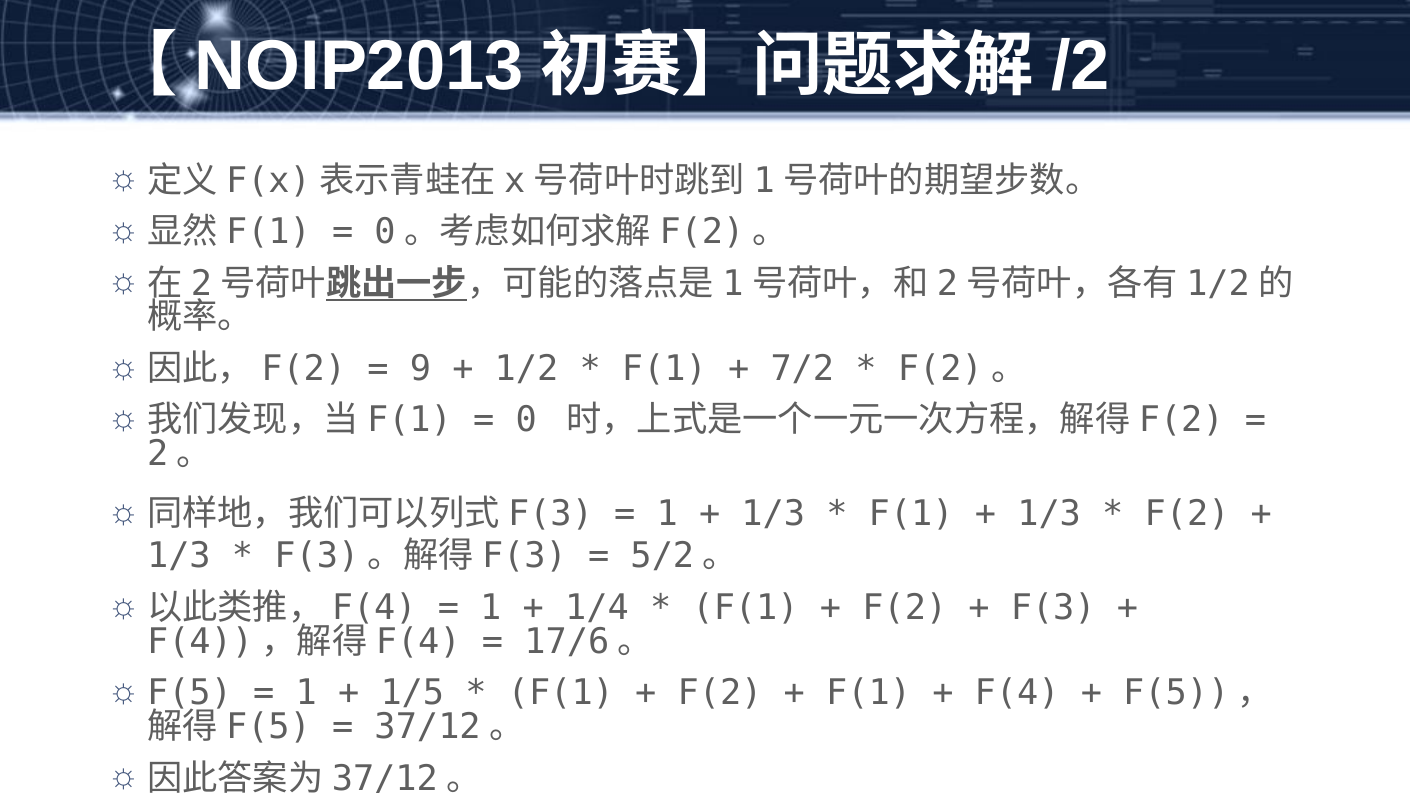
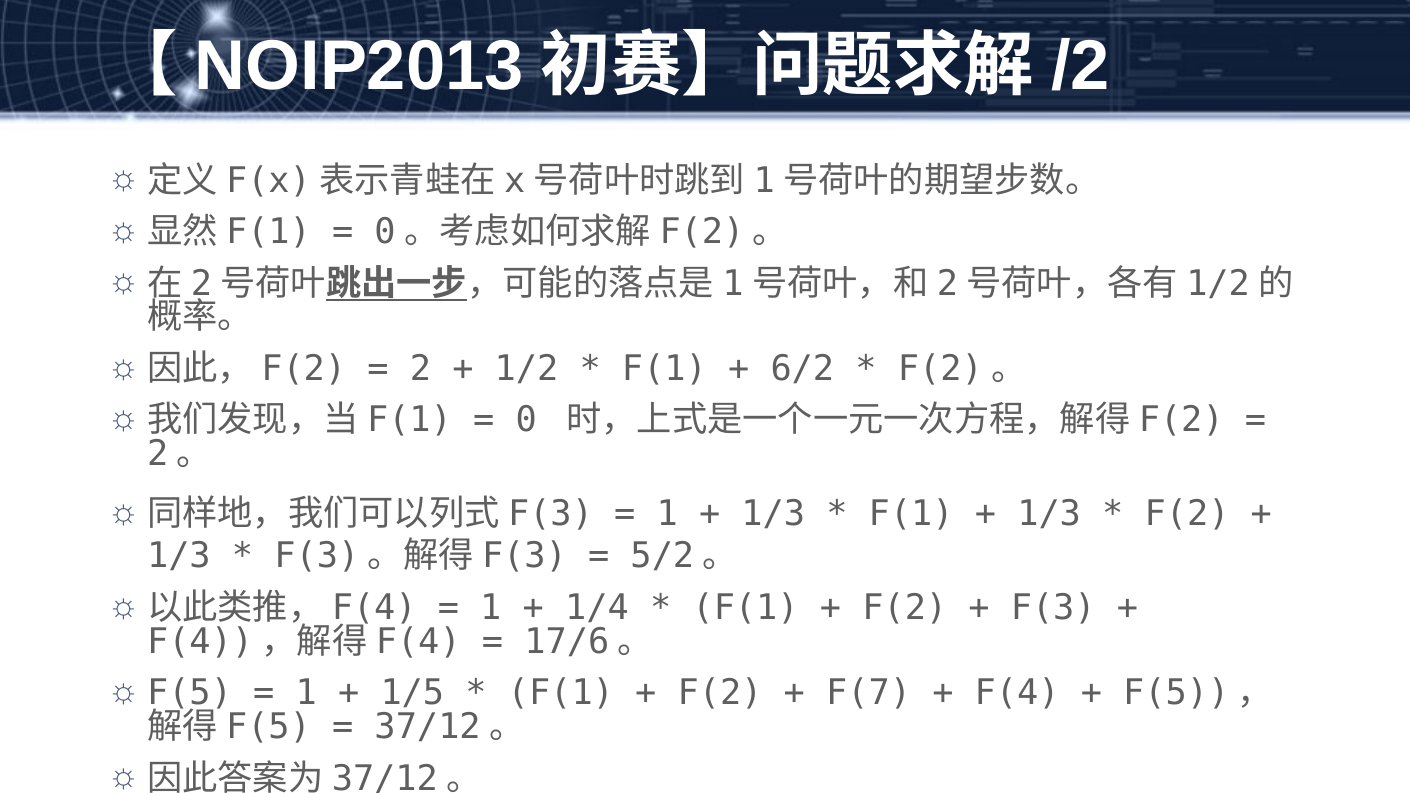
9: 9 -> 2 (420, 369)
7/2: 7/2 -> 6/2 (802, 369)
F(1: F(1 -> F(7 (869, 693)
